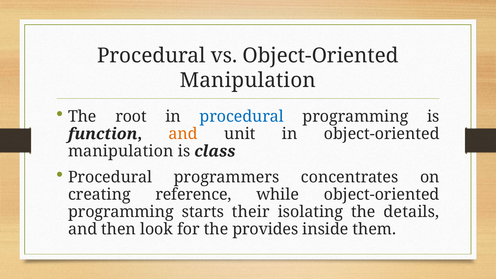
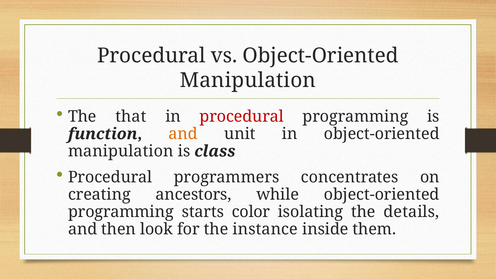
root: root -> that (131, 117)
procedural colour: blue -> red (242, 117)
reference: reference -> ancestors (194, 195)
their: their -> color (251, 212)
provides: provides -> instance (265, 229)
